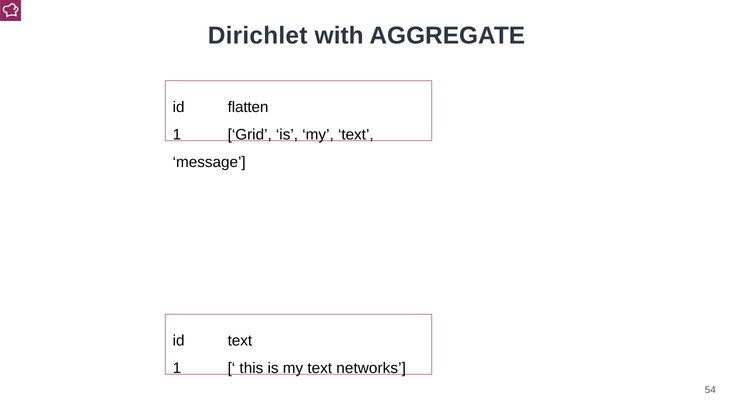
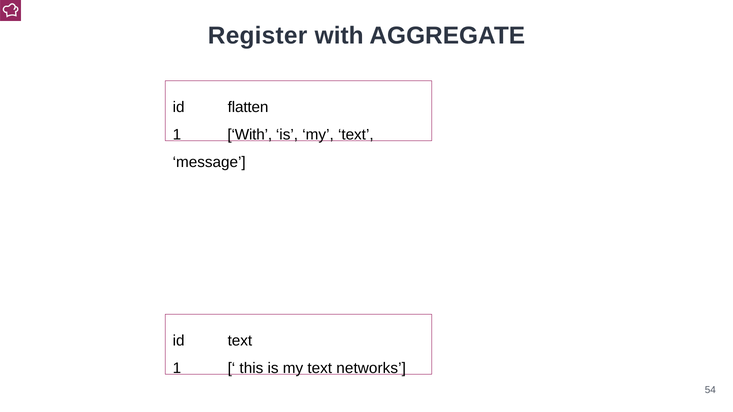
Dirichlet: Dirichlet -> Register (258, 36)
1 Grid: Grid -> With (250, 135)
